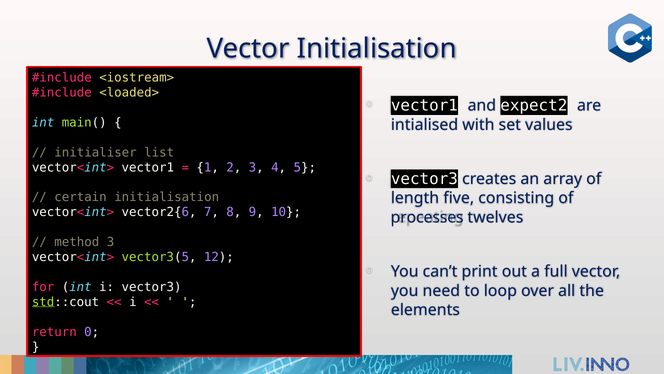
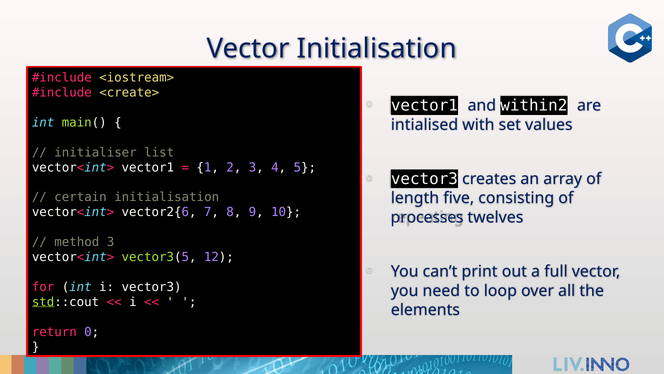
<loaded>: <loaded> -> <create> (129, 92)
expect2: expect2 -> within2 (534, 106)
